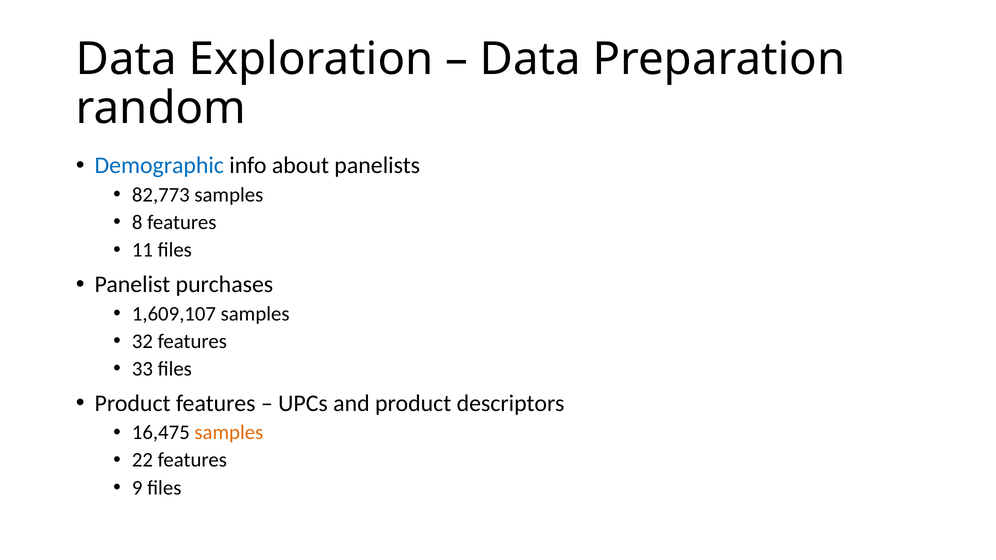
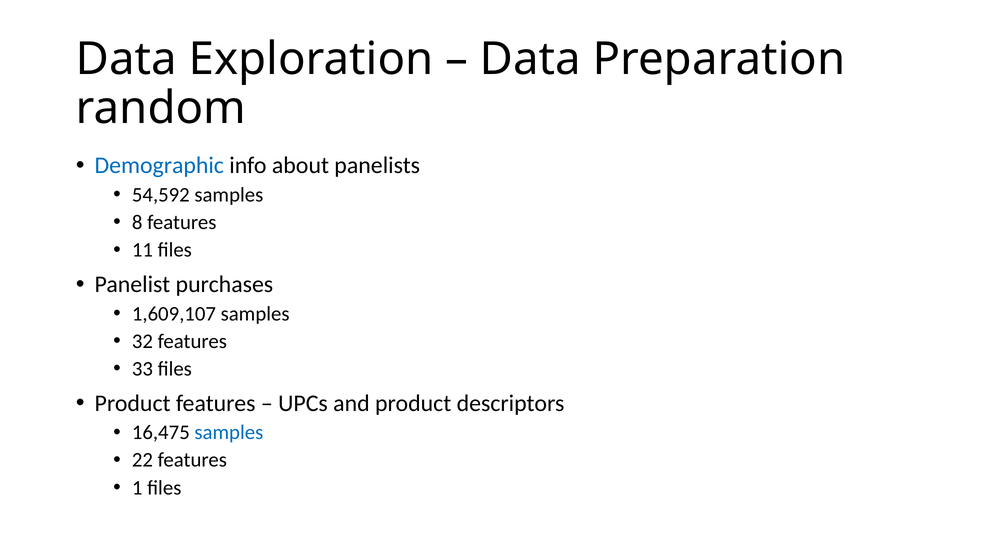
82,773: 82,773 -> 54,592 (161, 195)
samples colour: orange -> blue (229, 433)
9: 9 -> 1 (137, 488)
